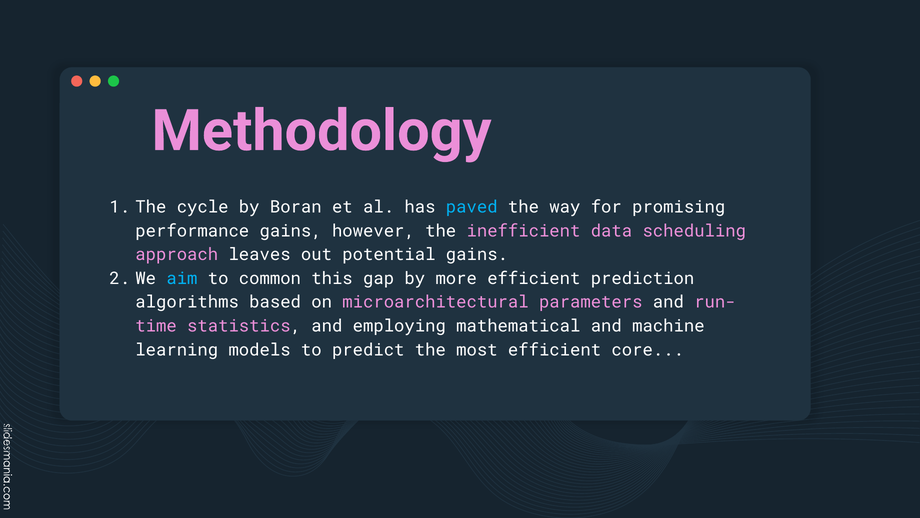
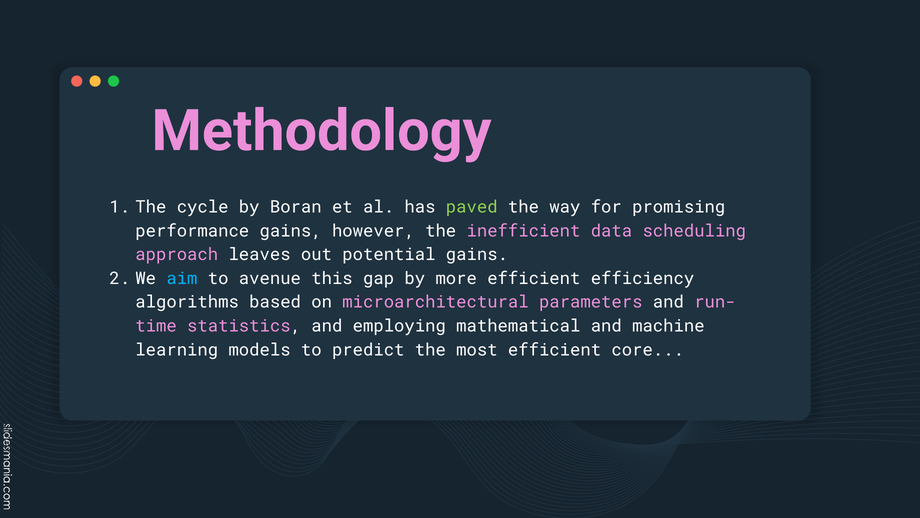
paved colour: light blue -> light green (472, 207)
common: common -> avenue (270, 278)
prediction: prediction -> efficiency (643, 278)
